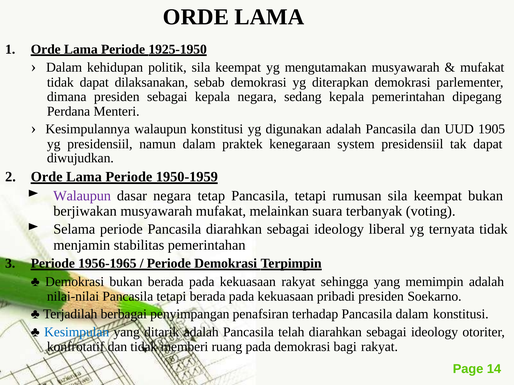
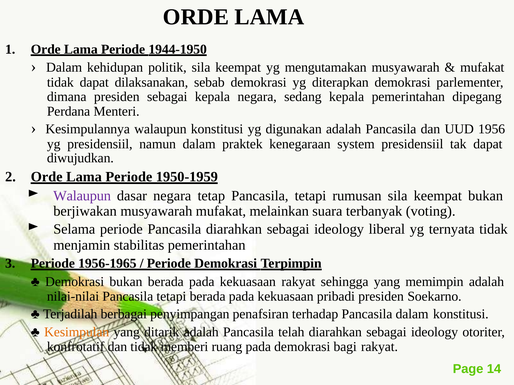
1925-1950: 1925-1950 -> 1944-1950 (178, 49)
1905: 1905 -> 1956 (492, 129)
Kesimpulan colour: blue -> orange (77, 332)
